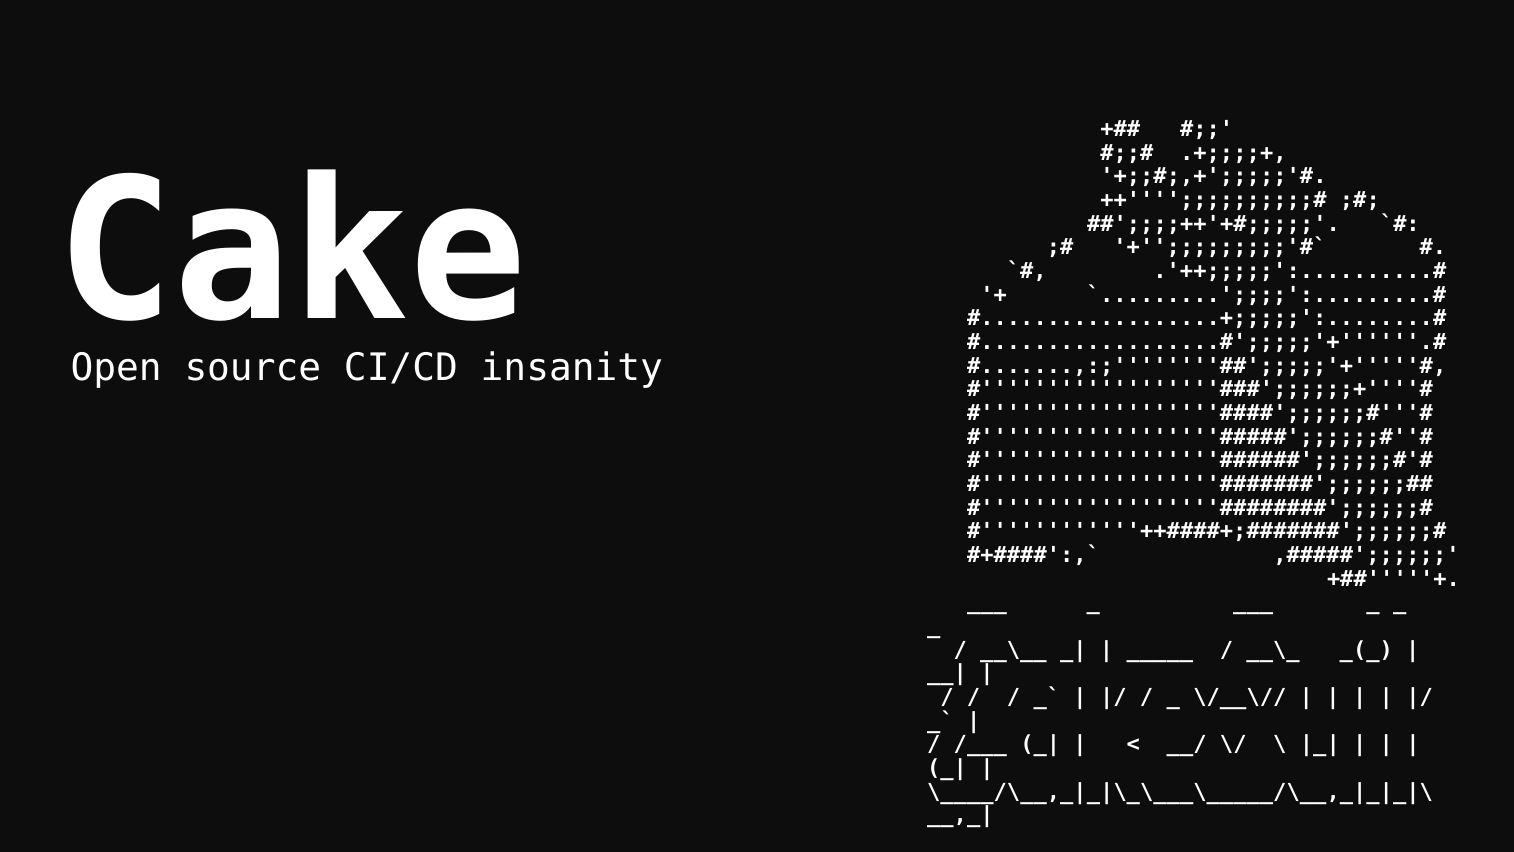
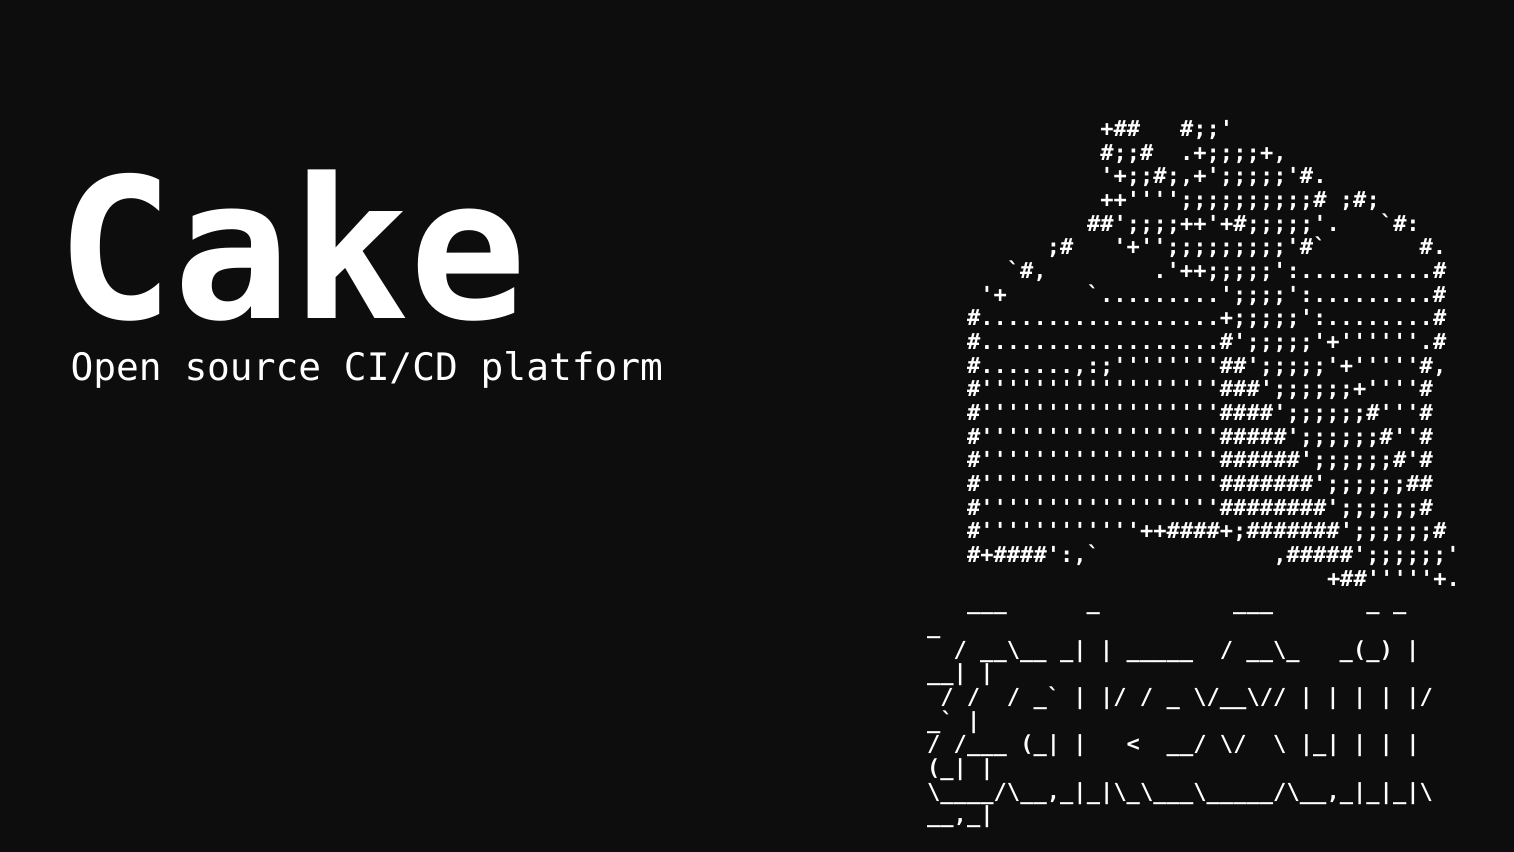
insanity: insanity -> platform (572, 368)
